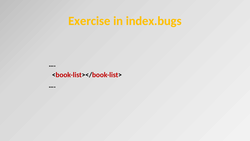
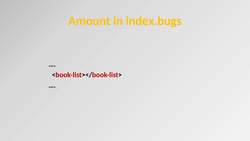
Exercise: Exercise -> Amount (89, 21)
